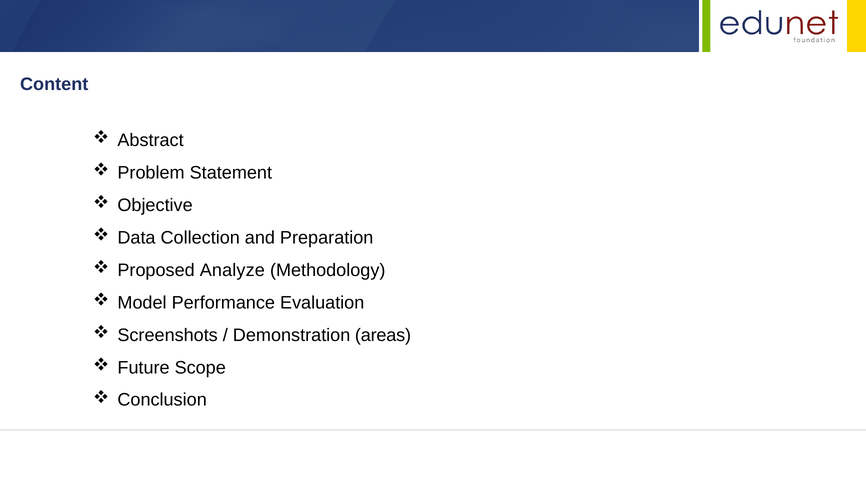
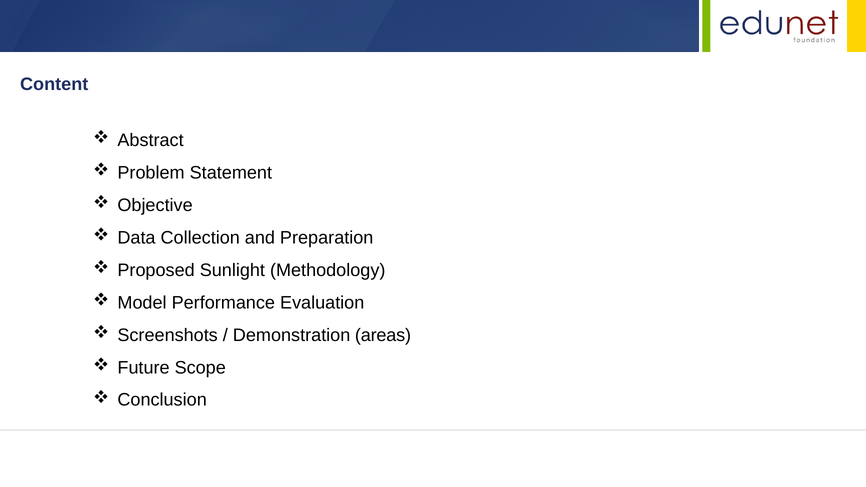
Analyze: Analyze -> Sunlight (232, 270)
